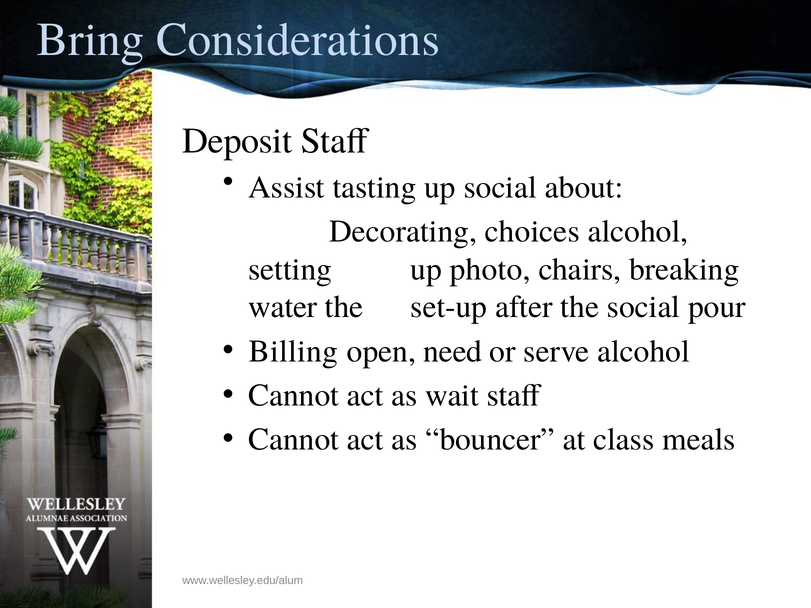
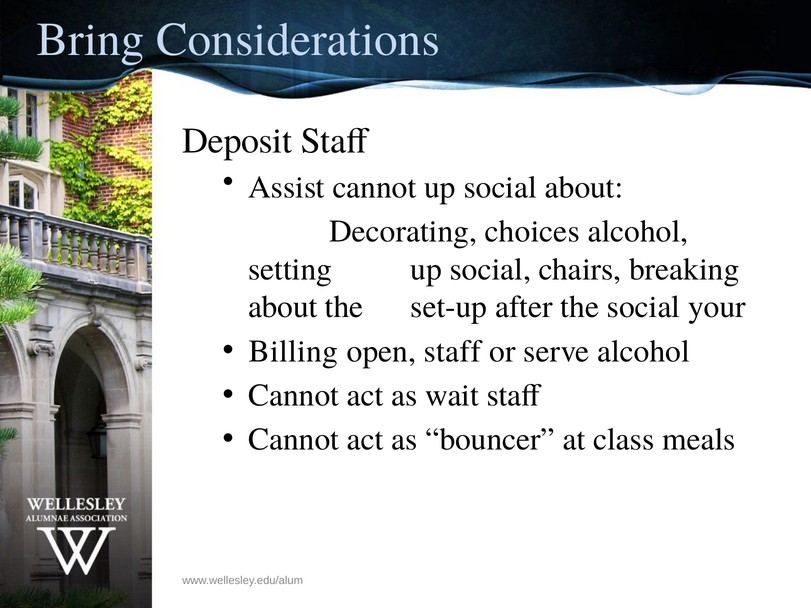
Assist tasting: tasting -> cannot (374, 187)
setting up photo: photo -> social (490, 269)
water: water -> about (283, 307)
pour: pour -> your (717, 307)
open need: need -> staff (452, 351)
